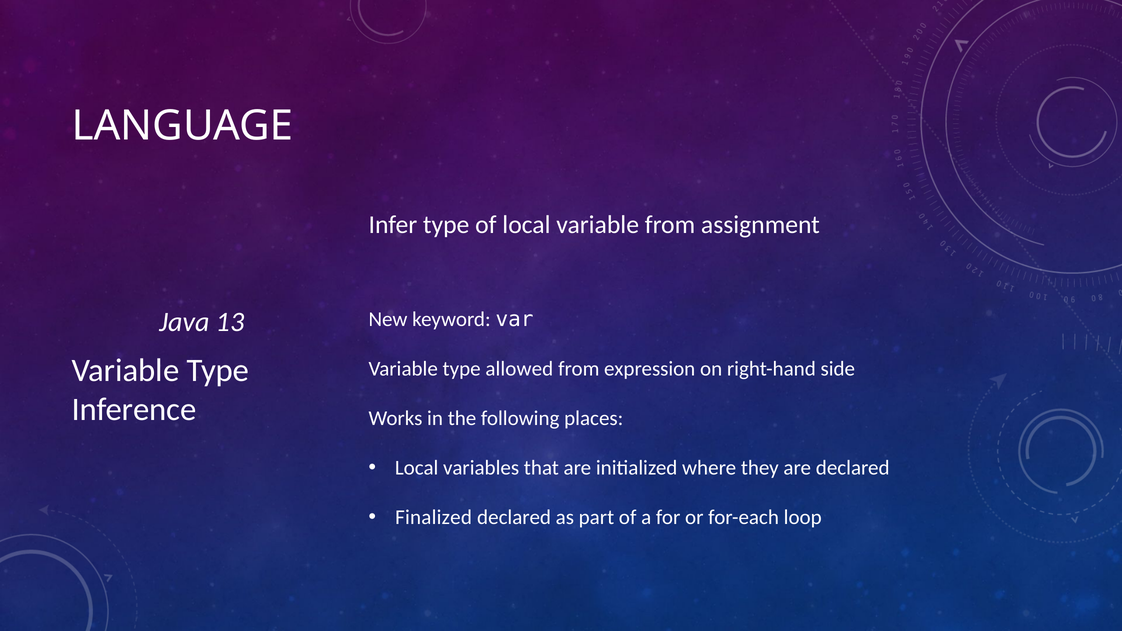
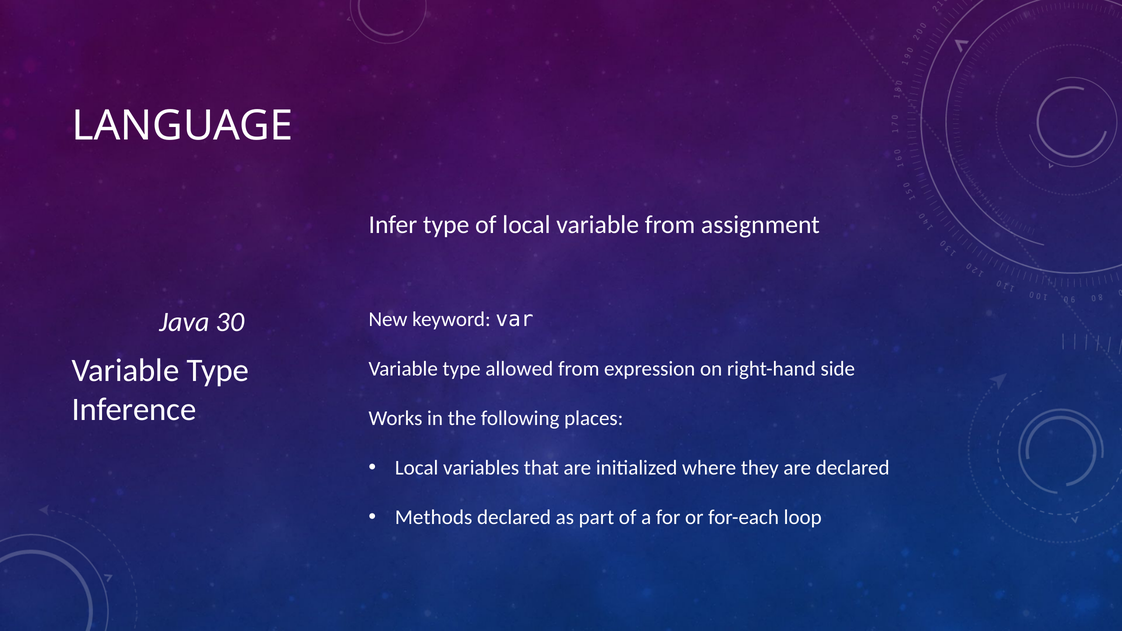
13: 13 -> 30 (230, 322)
Finalized: Finalized -> Methods (434, 518)
